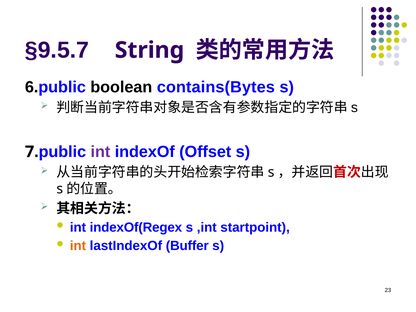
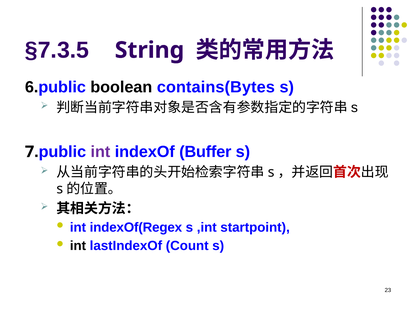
§9.5.7: §9.5.7 -> §7.3.5 (57, 50)
Offset: Offset -> Buffer (205, 152)
int colour: orange -> black (78, 246)
Buffer: Buffer -> Count (187, 246)
